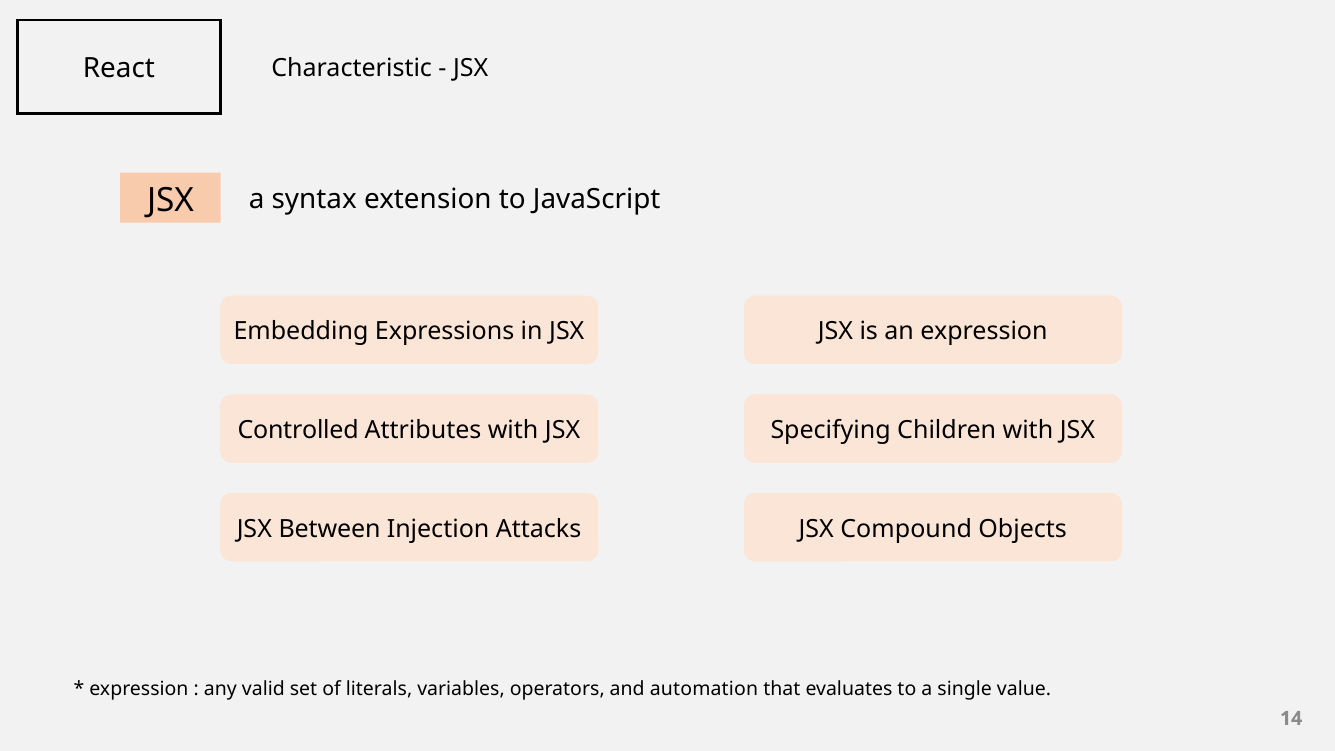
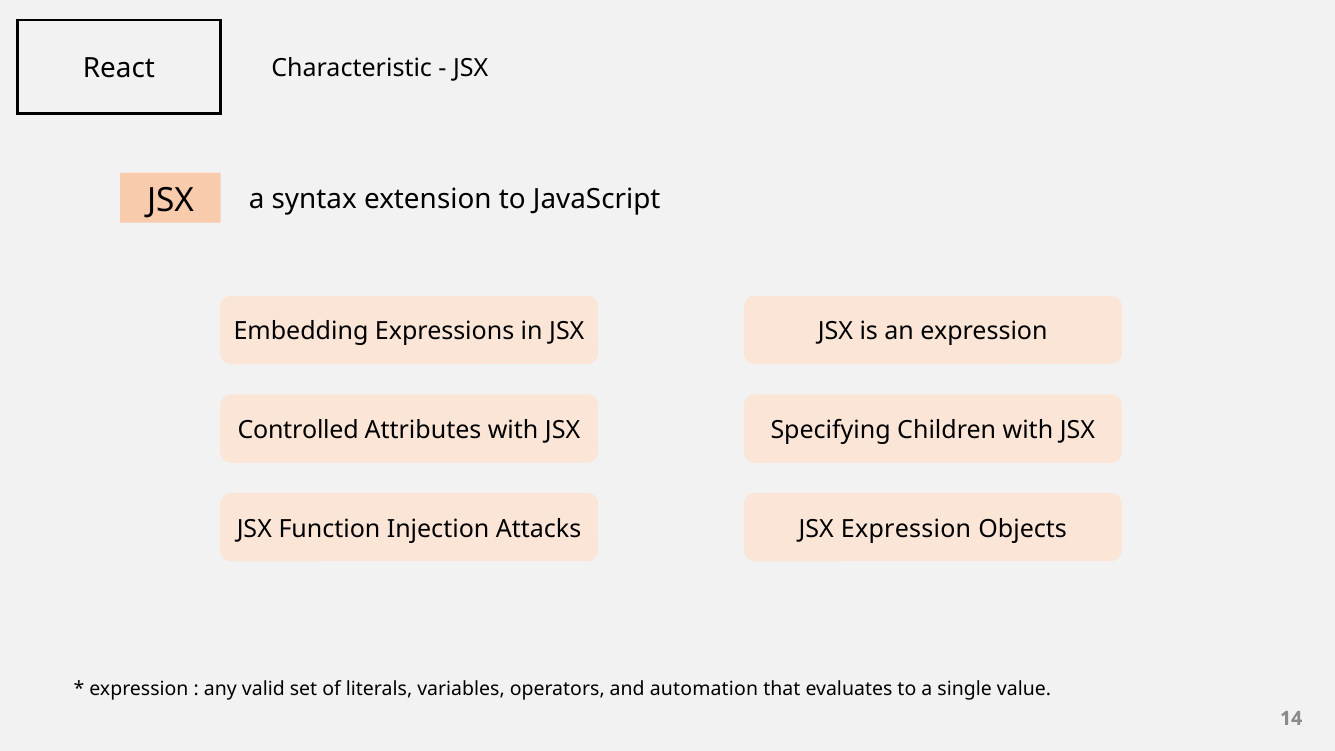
Between: Between -> Function (329, 529)
JSX Compound: Compound -> Expression (906, 529)
